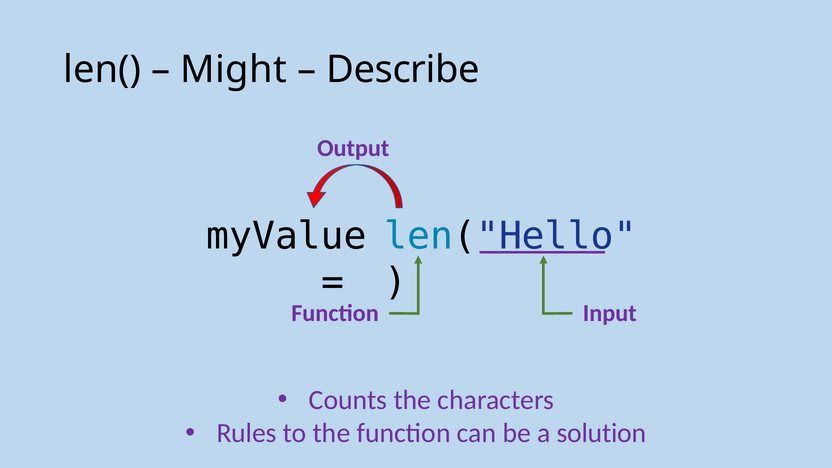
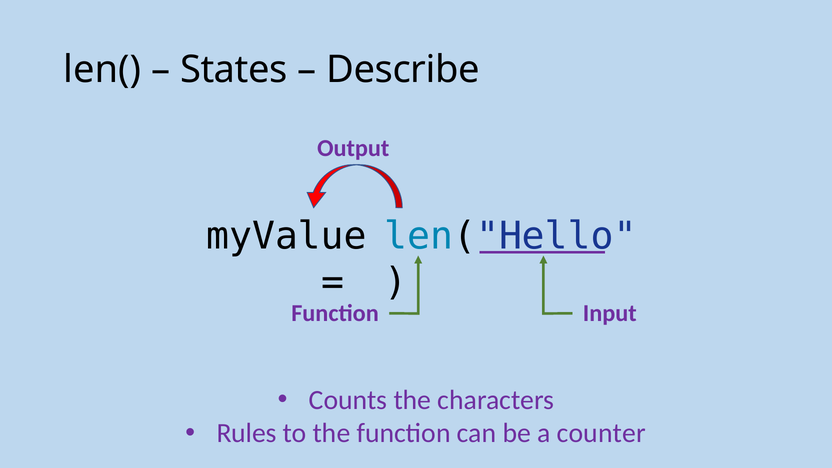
Might: Might -> States (234, 70)
solution: solution -> counter (601, 433)
